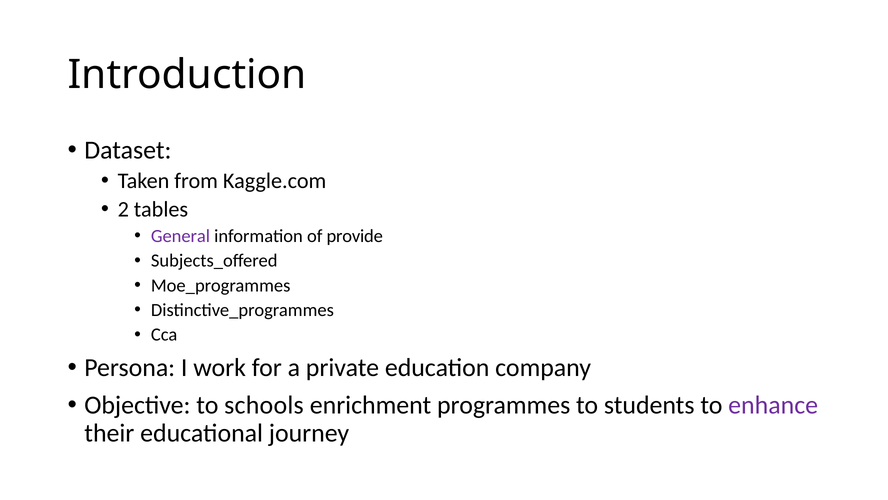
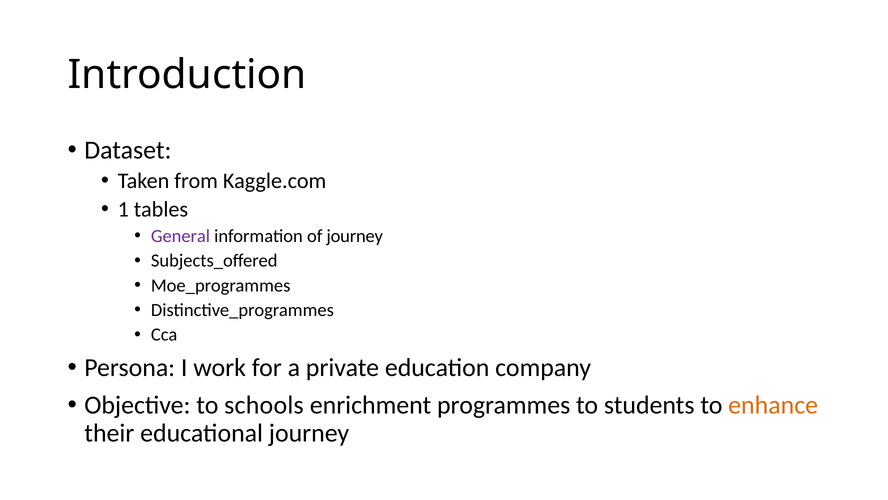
2: 2 -> 1 (123, 209)
of provide: provide -> journey (355, 236)
enhance colour: purple -> orange (773, 405)
